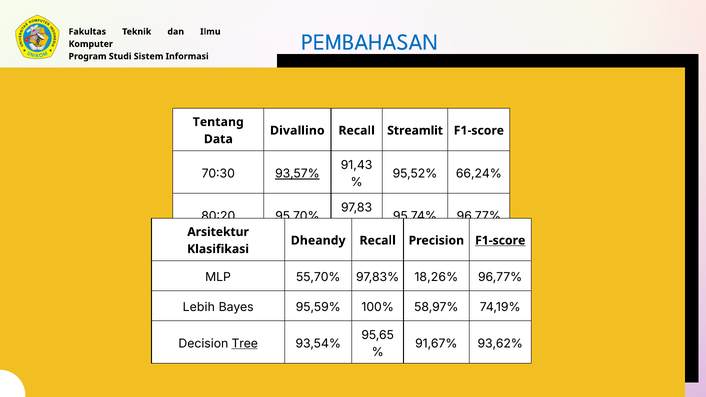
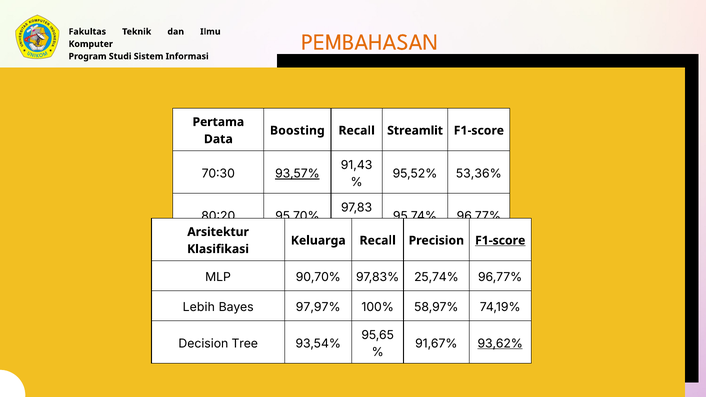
PEMBAHASAN colour: blue -> orange (370, 42)
Tentang: Tentang -> Pertama (218, 122)
Divallino: Divallino -> Boosting (297, 131)
66,24%: 66,24% -> 53,36% (479, 174)
Dheandy: Dheandy -> Keluarga (318, 241)
55,70%: 55,70% -> 90,70% (318, 277)
18,26%: 18,26% -> 25,74% (436, 277)
95,59%: 95,59% -> 97,97% (318, 307)
Tree underline: present -> none (245, 344)
93,62% underline: none -> present (500, 344)
